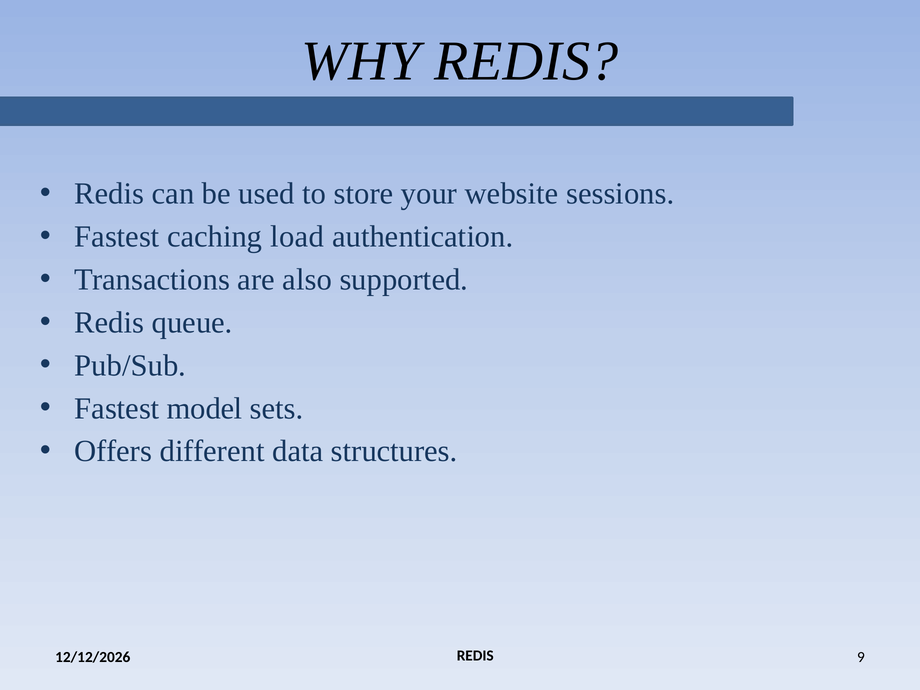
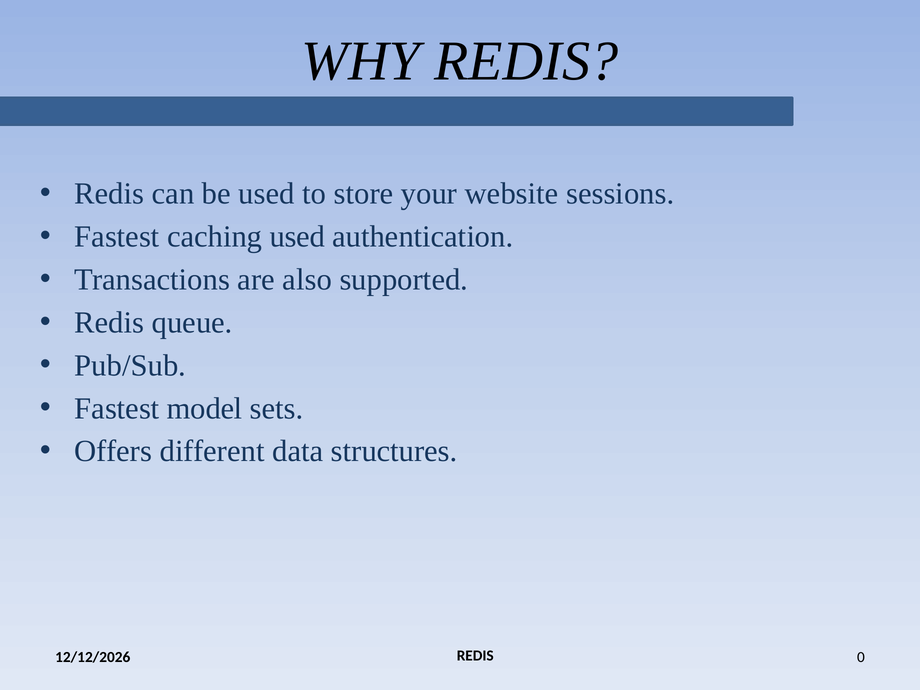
caching load: load -> used (297, 237)
9: 9 -> 0 (861, 657)
